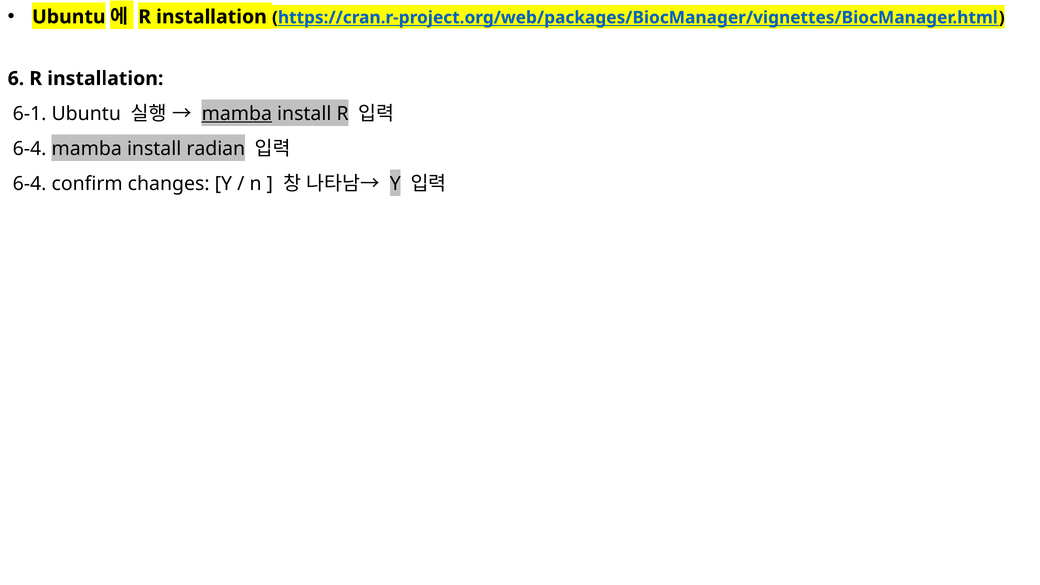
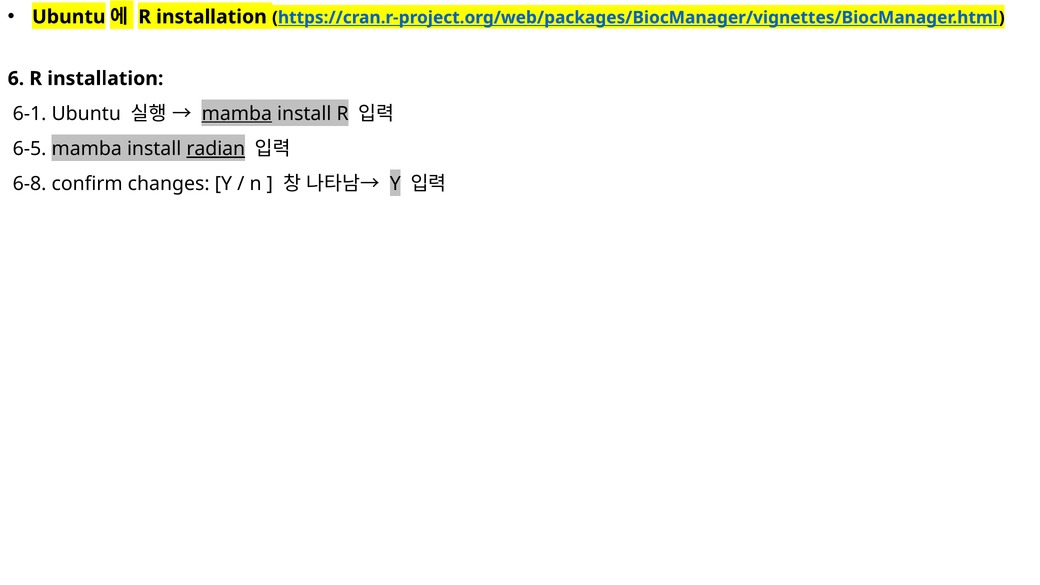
6-4: 6-4 -> 6-5 (30, 149)
radian underline: none -> present (216, 149)
6-4: 6-4 -> 6-8 (30, 184)
